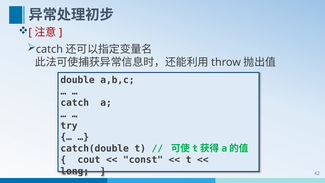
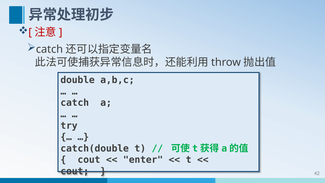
const: const -> enter (143, 160)
long: long -> cout (75, 171)
